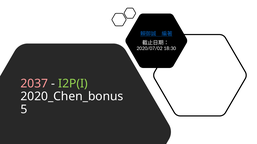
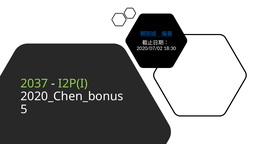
2037 colour: pink -> light green (34, 84)
